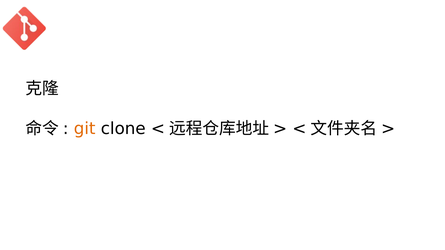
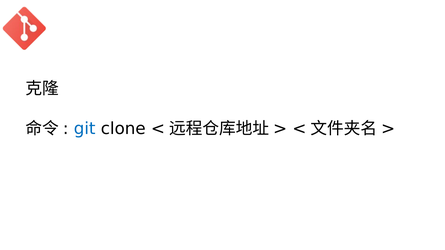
git colour: orange -> blue (85, 129)
